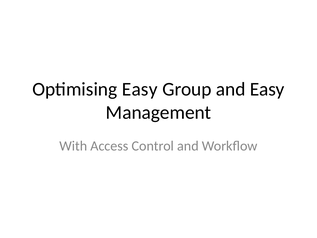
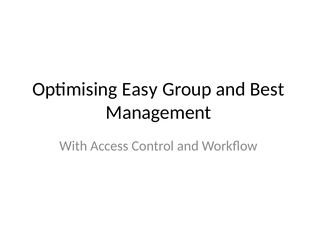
and Easy: Easy -> Best (267, 89)
